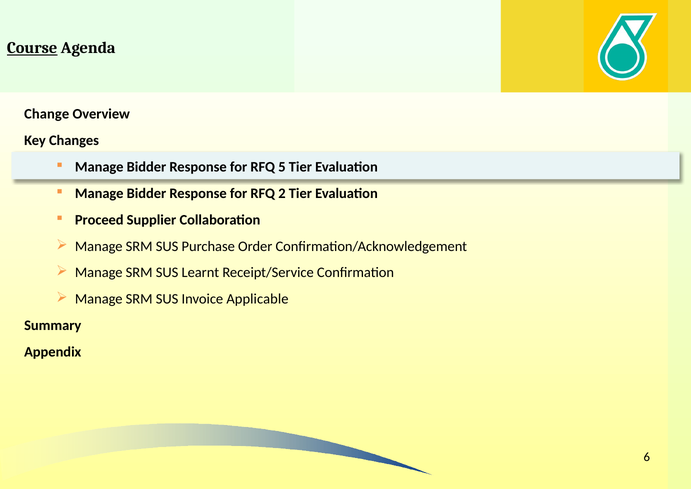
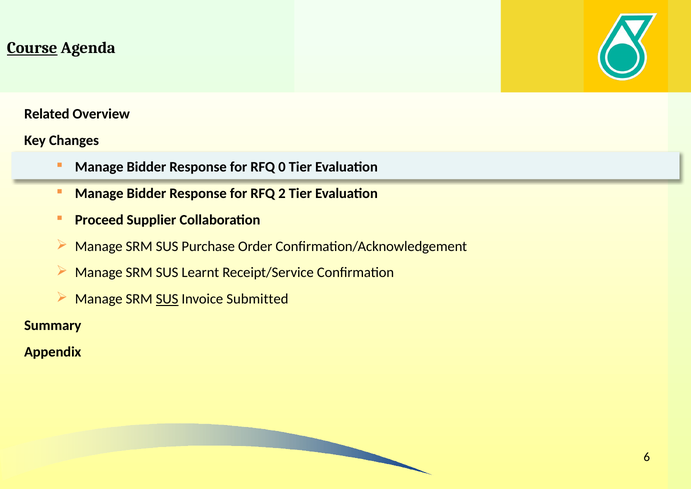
Change: Change -> Related (47, 114)
5: 5 -> 0 (282, 167)
SUS underline: none -> present (167, 299)
Applicable: Applicable -> Submitted (257, 299)
